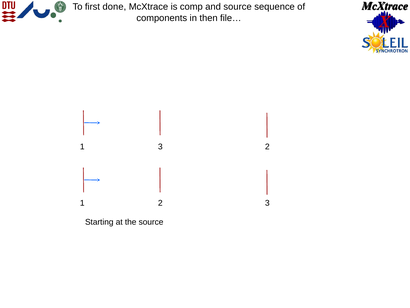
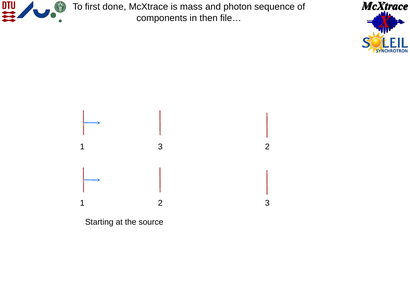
comp: comp -> mass (191, 7)
and source: source -> photon (238, 7)
